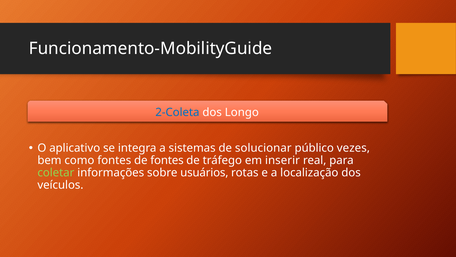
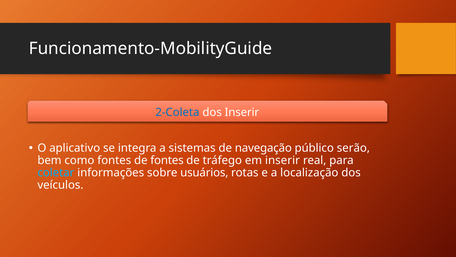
dos Longo: Longo -> Inserir (242, 112)
solucionar: solucionar -> navegação (263, 148)
vezes: vezes -> serão (353, 148)
coletar colour: light green -> light blue (56, 172)
